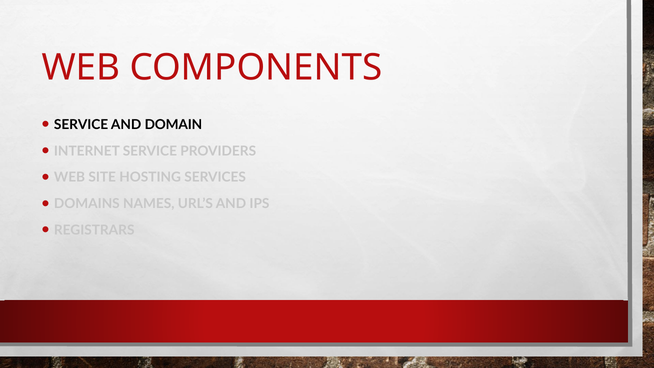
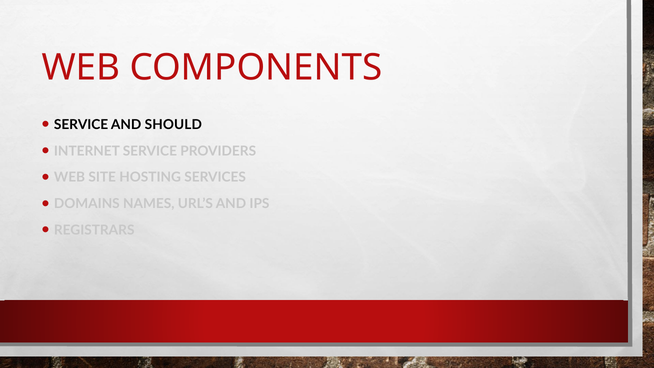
DOMAIN: DOMAIN -> SHOULD (173, 125)
